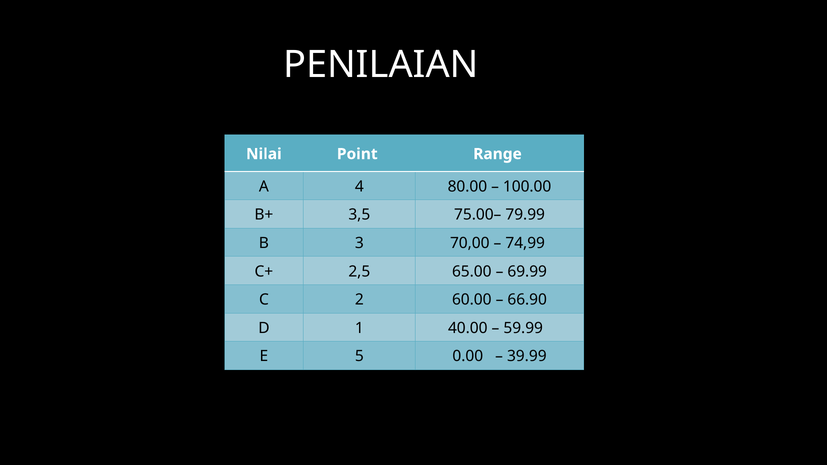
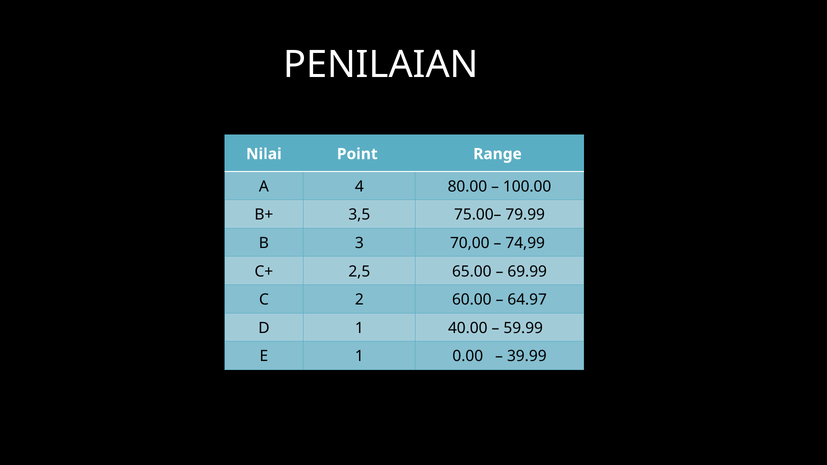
66.90: 66.90 -> 64.97 (527, 300)
E 5: 5 -> 1 (359, 356)
